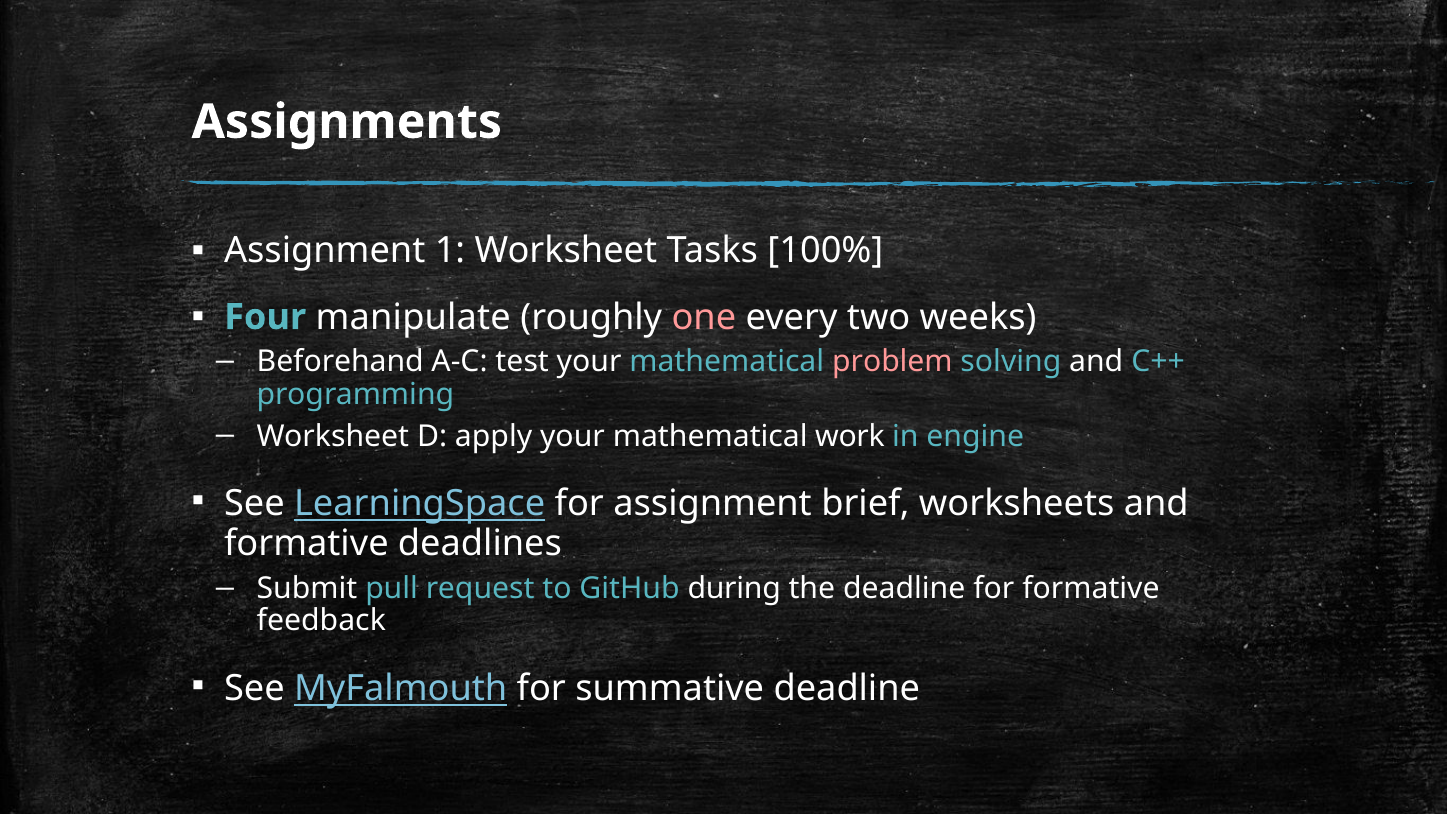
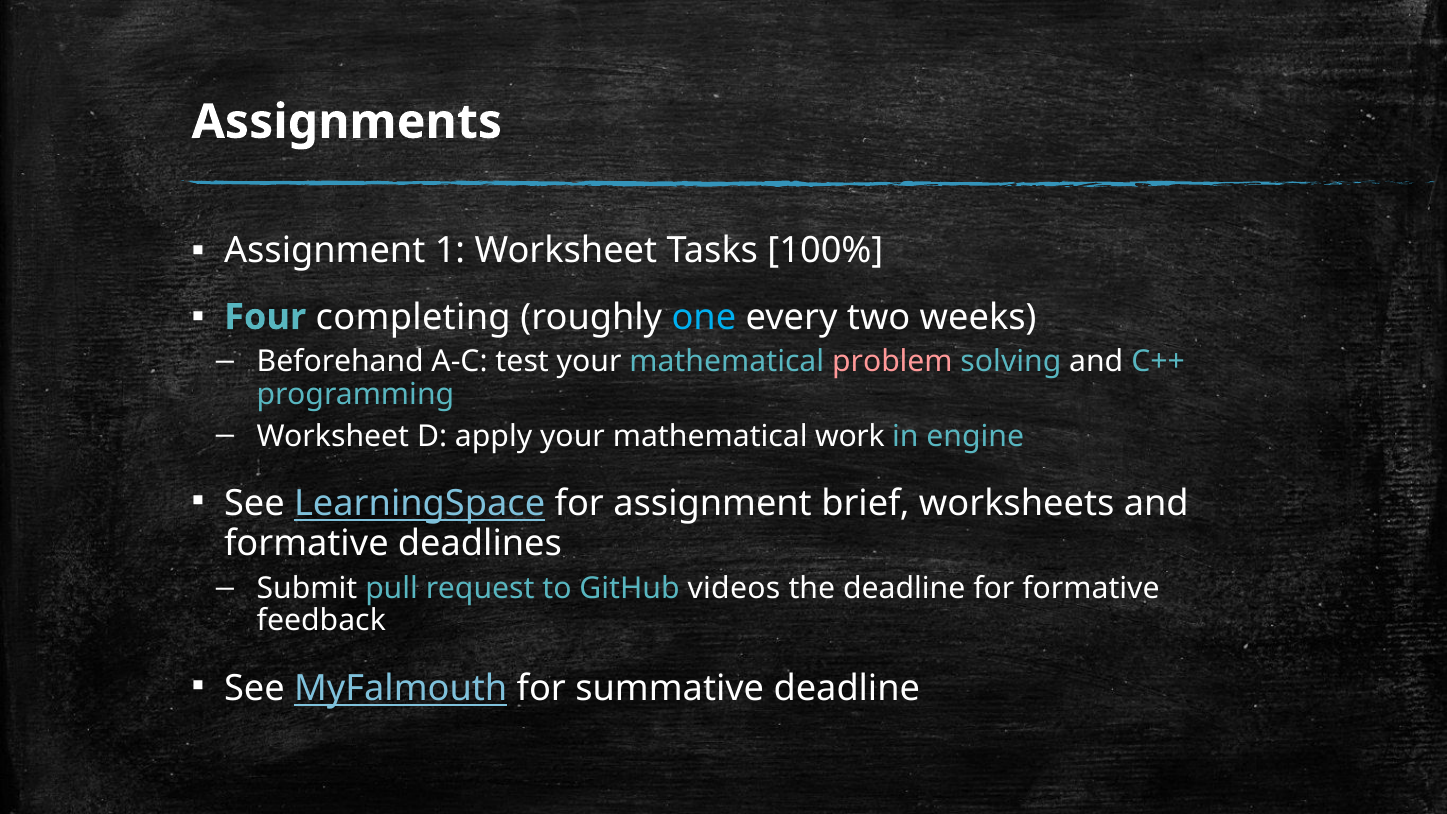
manipulate: manipulate -> completing (413, 317)
one colour: pink -> light blue (704, 317)
during: during -> videos (734, 588)
